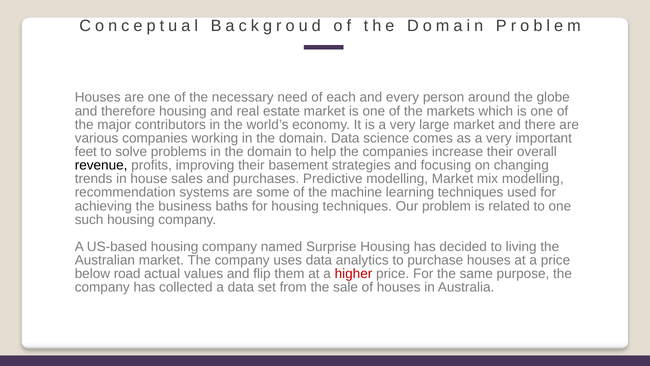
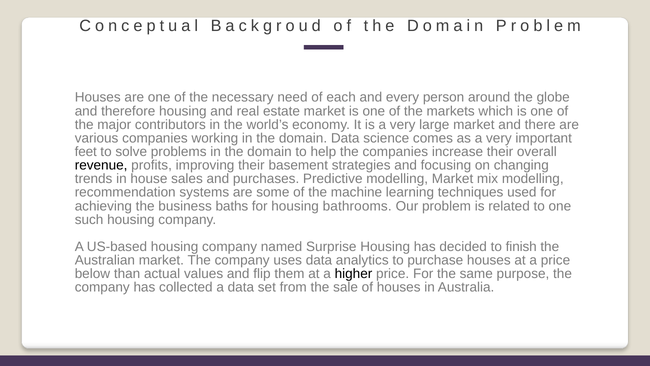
housing techniques: techniques -> bathrooms (357, 206)
living: living -> finish (521, 246)
road: road -> than (127, 274)
higher colour: red -> black (353, 274)
